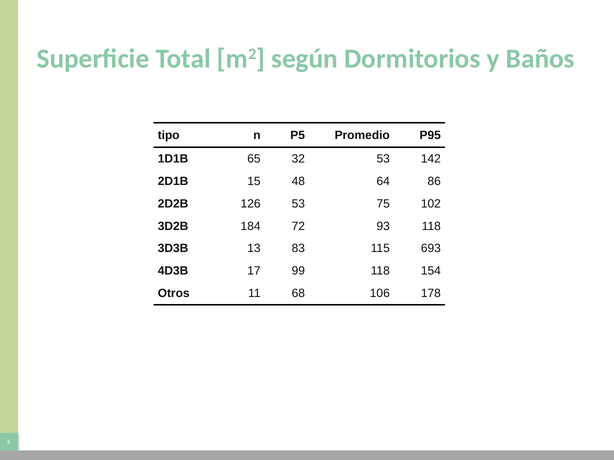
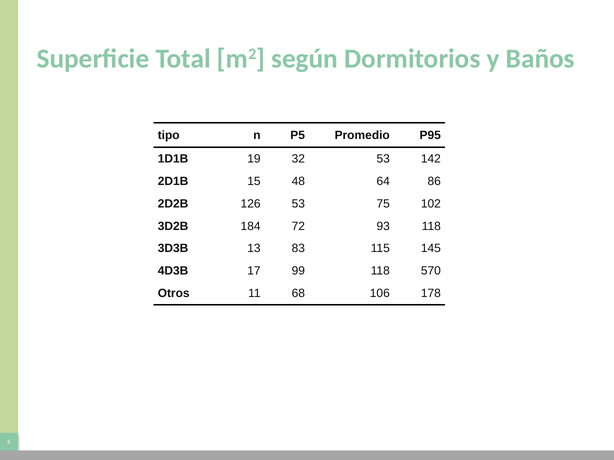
65: 65 -> 19 (254, 159)
693: 693 -> 145 (431, 249)
154: 154 -> 570 (431, 271)
